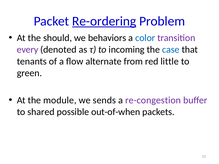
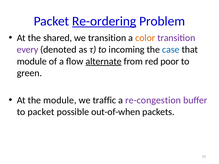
should: should -> shared (58, 38)
we behaviors: behaviors -> transition (107, 38)
color colour: blue -> orange (145, 38)
tenants: tenants -> module (32, 61)
alternate underline: none -> present (104, 61)
little: little -> poor (170, 61)
sends: sends -> traffic (104, 100)
to shared: shared -> packet (41, 112)
